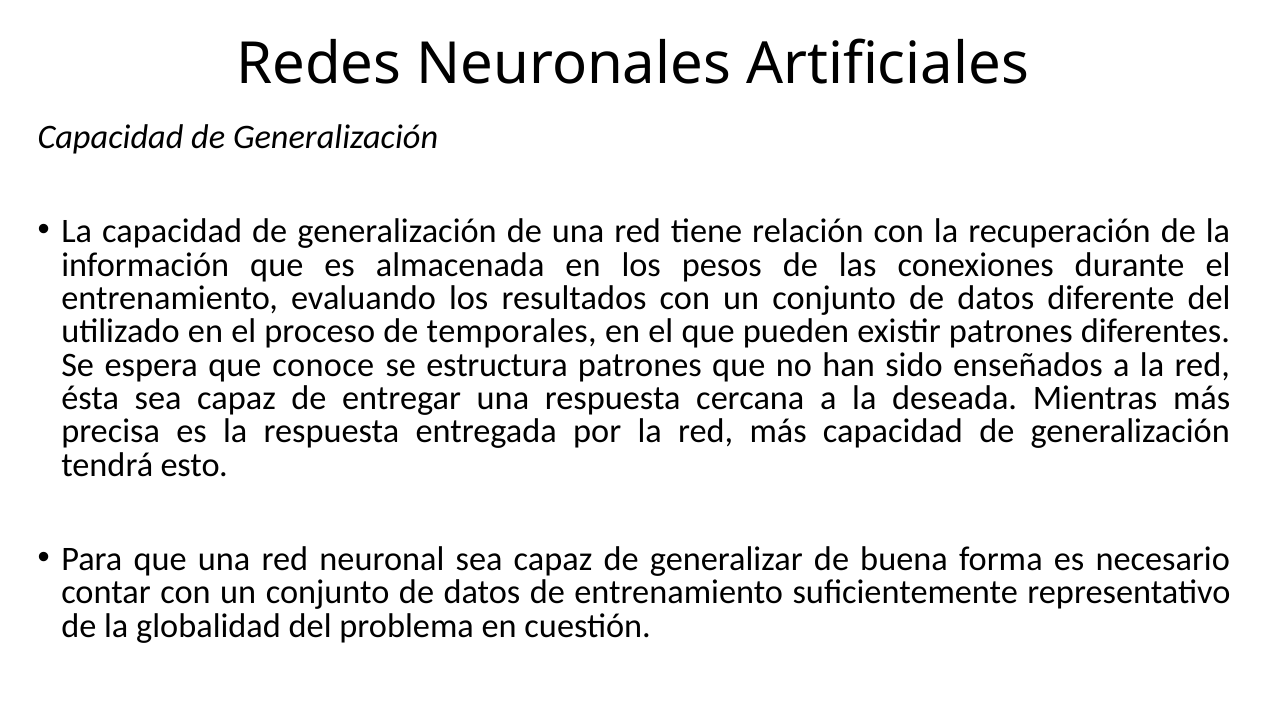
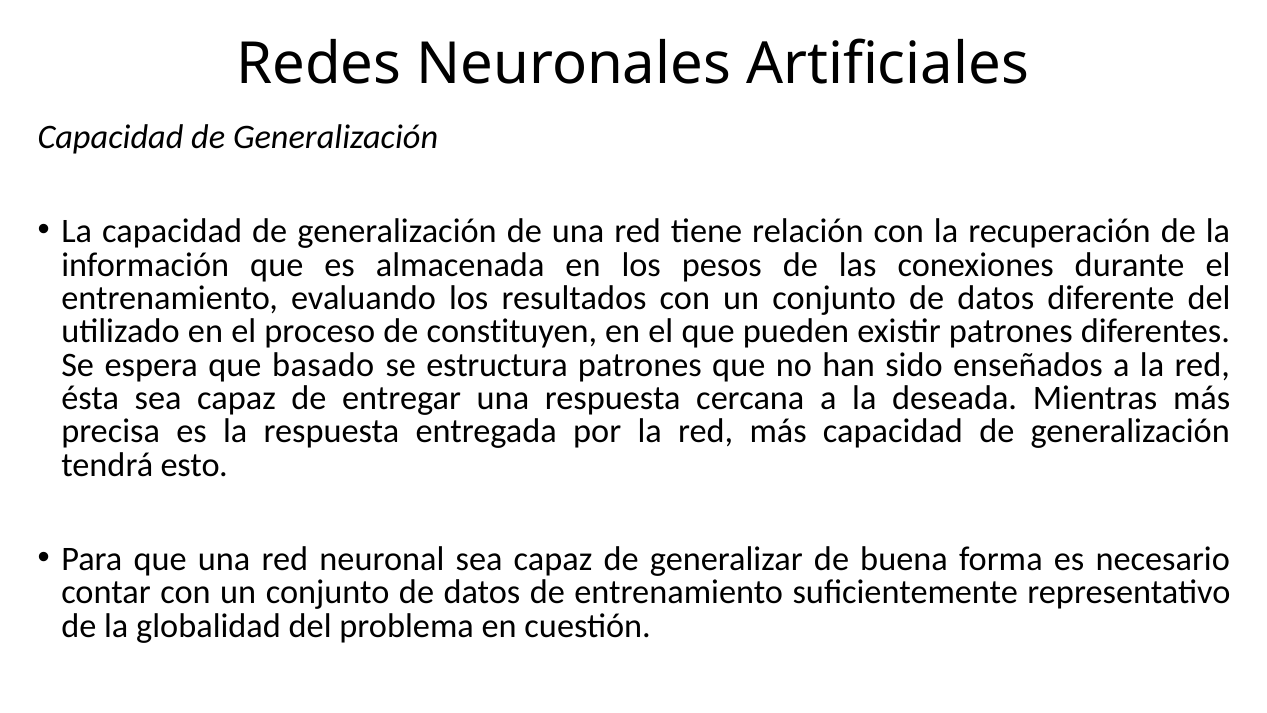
temporales: temporales -> constituyen (512, 331)
conoce: conoce -> basado (323, 365)
